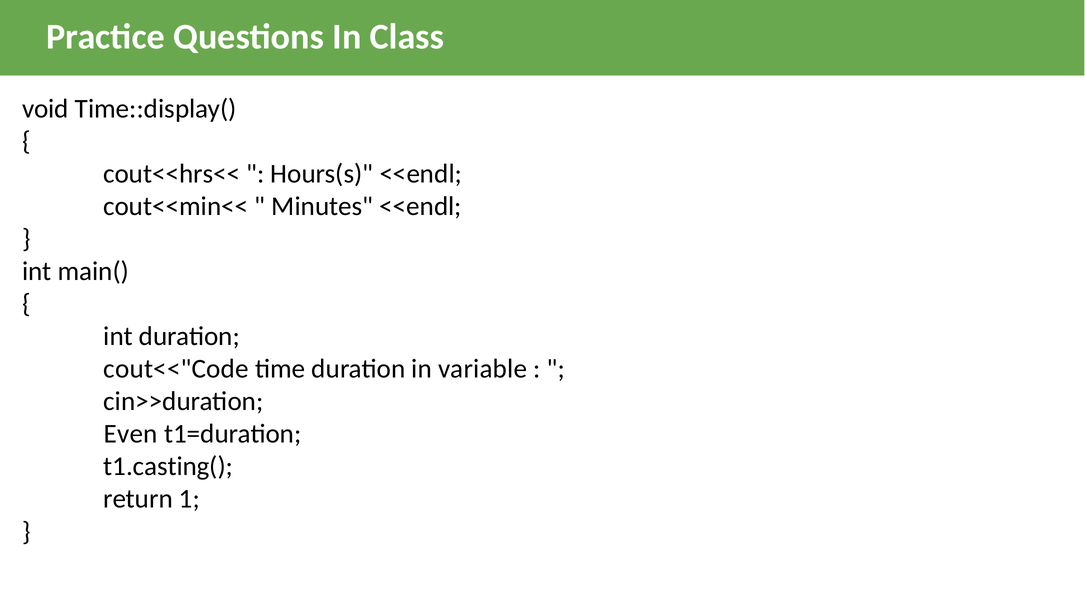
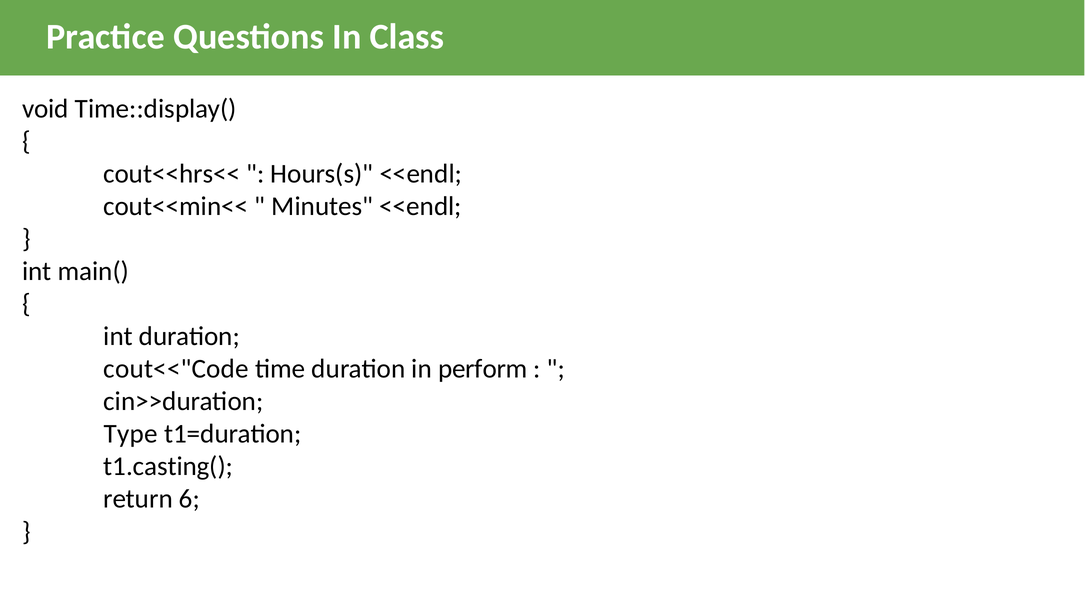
variable: variable -> perform (483, 369)
Even: Even -> Type (131, 434)
1: 1 -> 6 (189, 499)
